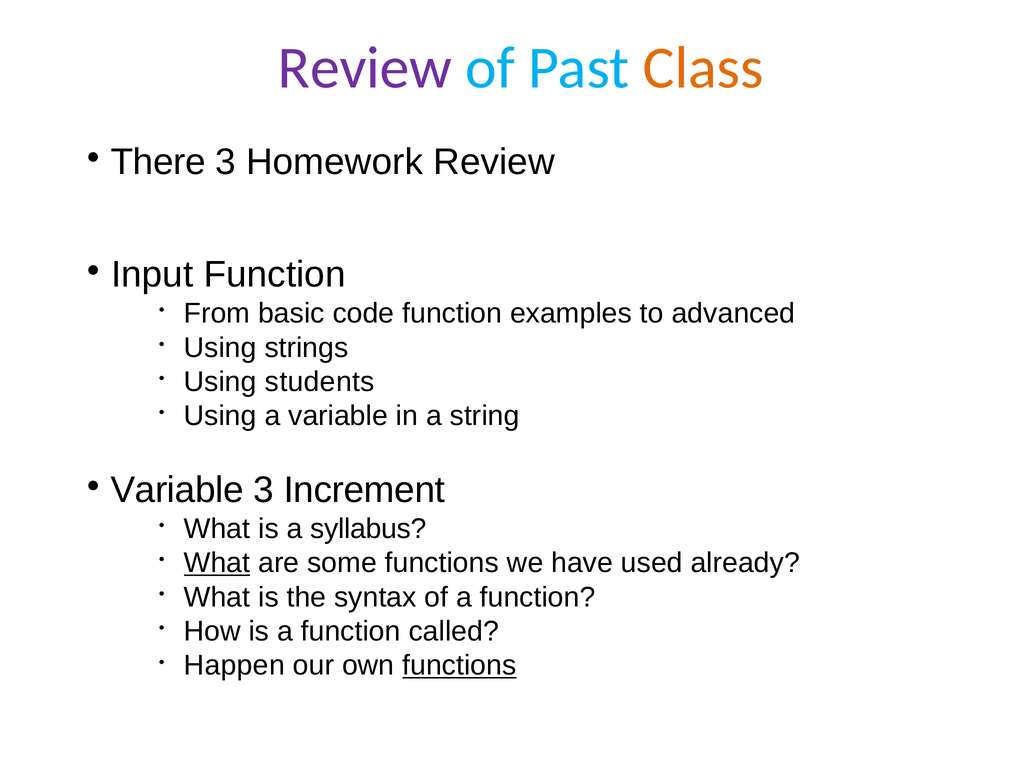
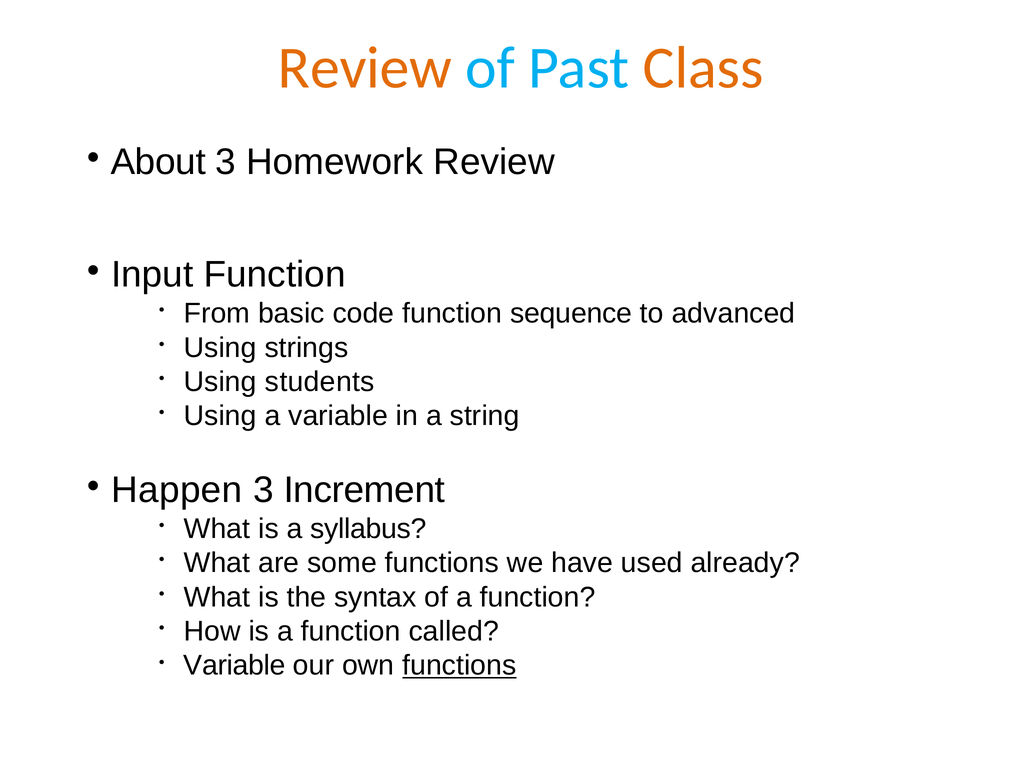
Review colour: purple -> orange (365, 68)
There: There -> About (158, 162)
examples: examples -> sequence (571, 313)
Variable: Variable -> Happen (177, 490)
What underline: present -> none (217, 563)
Happen: Happen -> Variable (235, 665)
